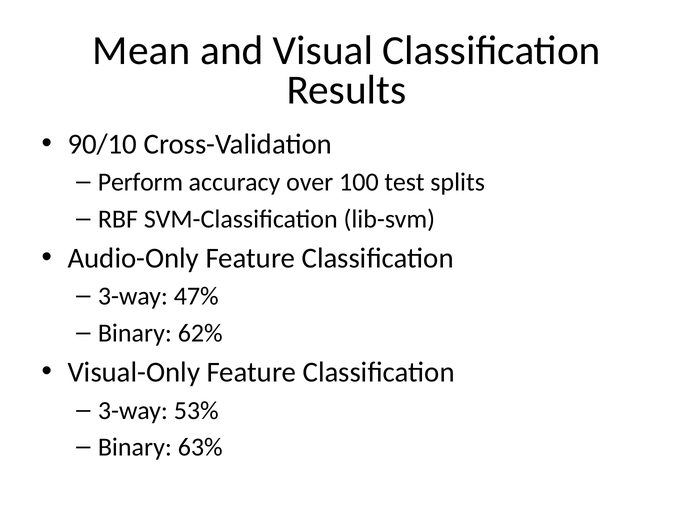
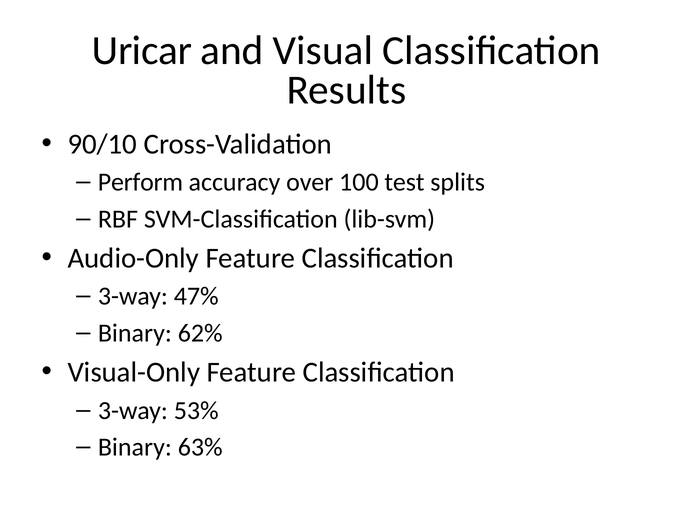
Mean: Mean -> Uricar (142, 50)
